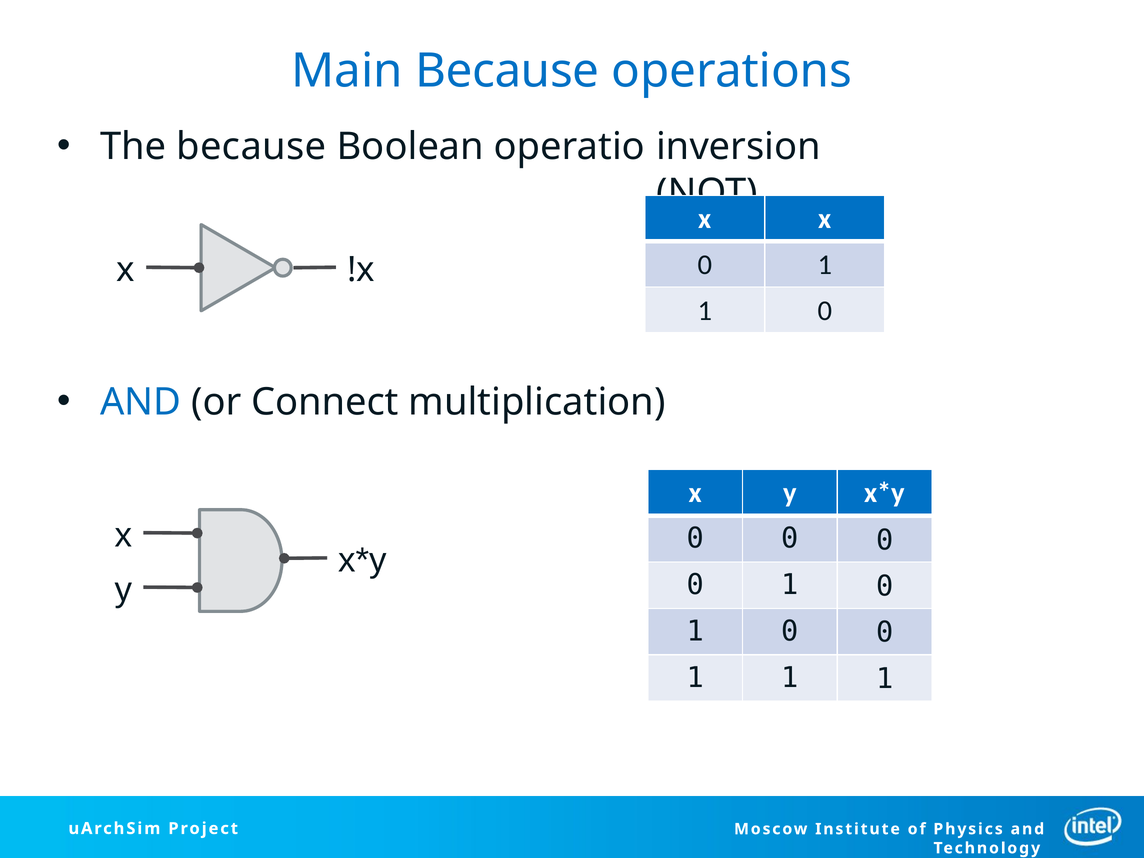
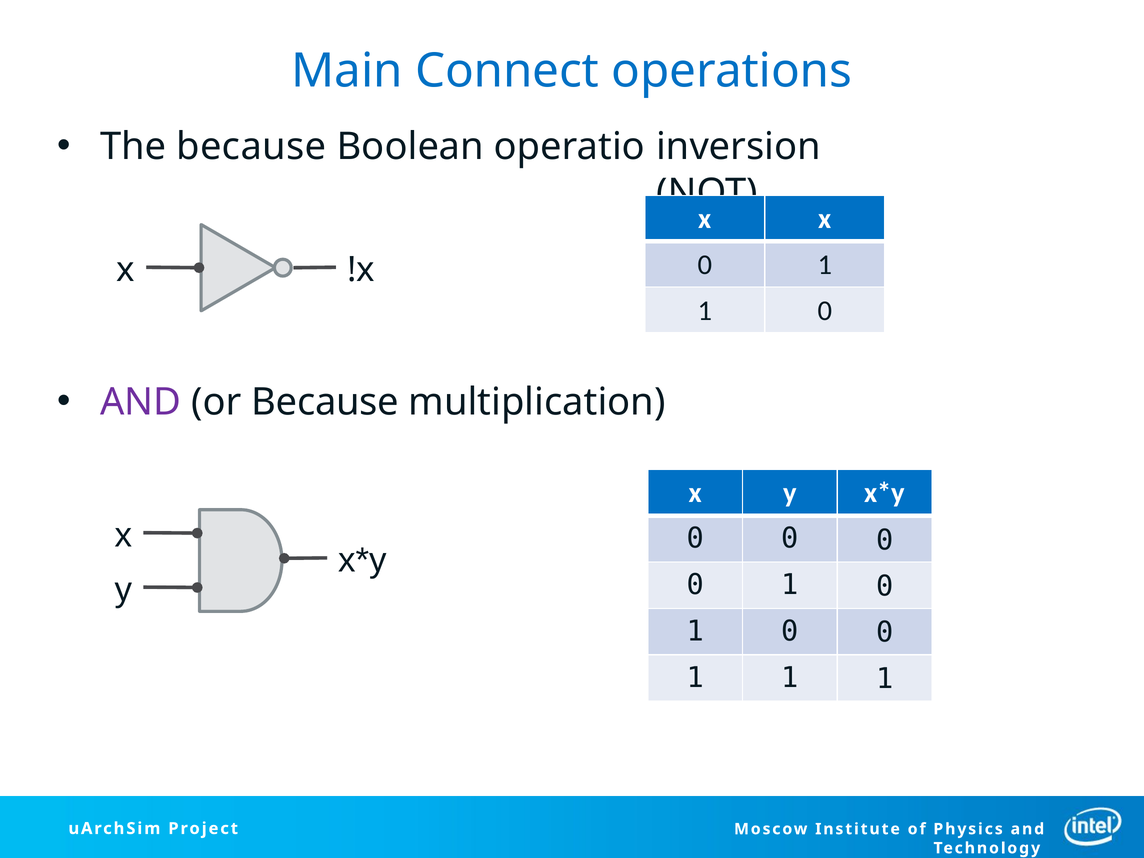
Main Because: Because -> Connect (507, 71)
AND colour: blue -> purple (141, 402)
or Connect: Connect -> Because (325, 402)
